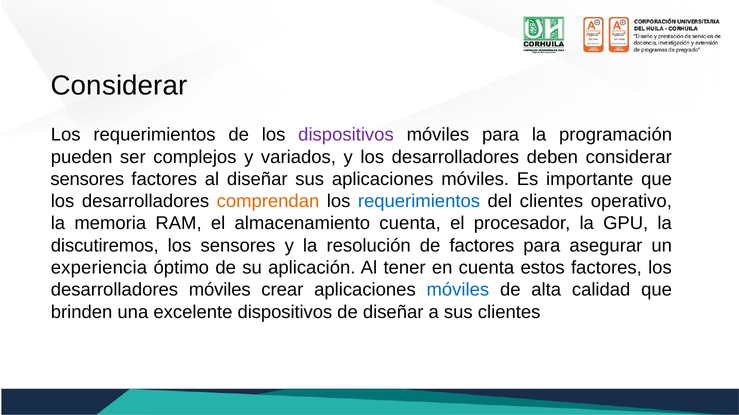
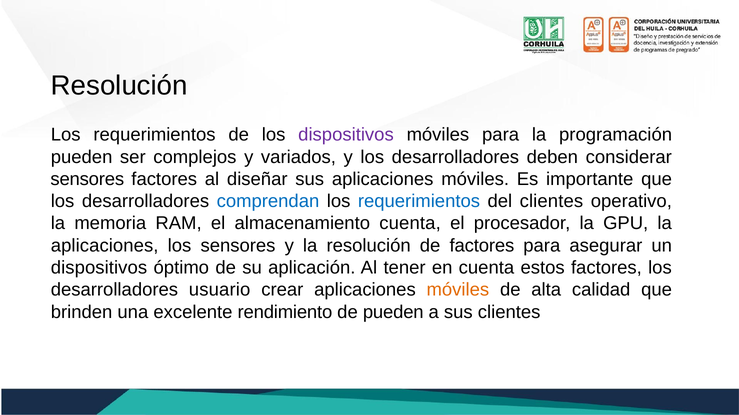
Considerar: Considerar -> Resolución (119, 86)
comprendan colour: orange -> blue (268, 202)
discutiremos: discutiremos -> aplicaciones (105, 246)
experiencia: experiencia -> dispositivos (99, 268)
desarrolladores móviles: móviles -> usuario (220, 290)
móviles colour: blue -> orange (458, 290)
excelente dispositivos: dispositivos -> rendimiento (285, 312)
de diseñar: diseñar -> pueden (393, 312)
